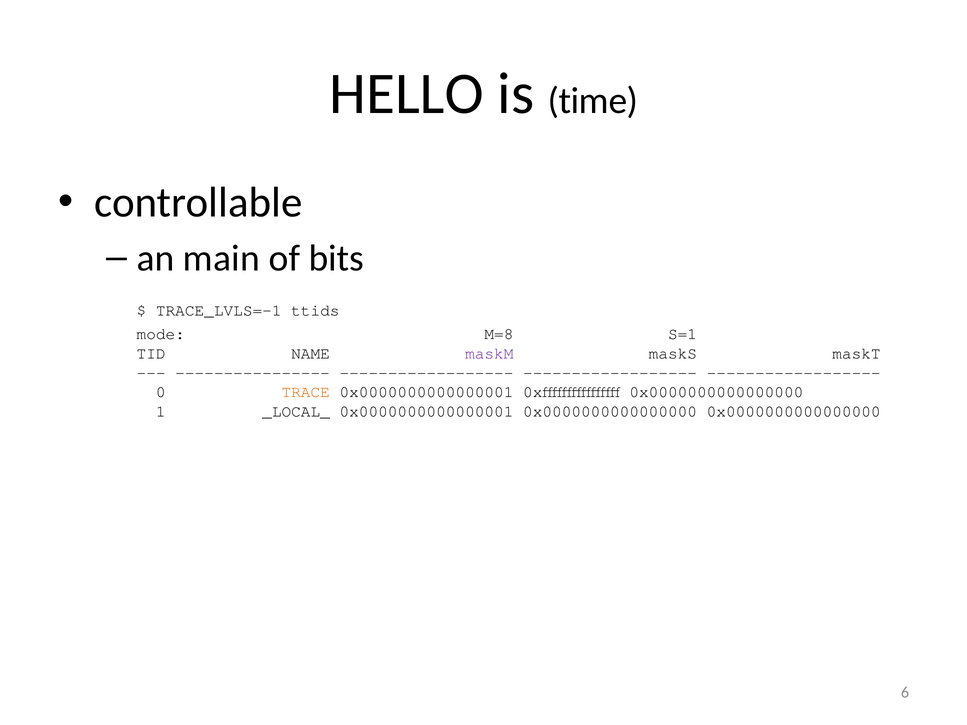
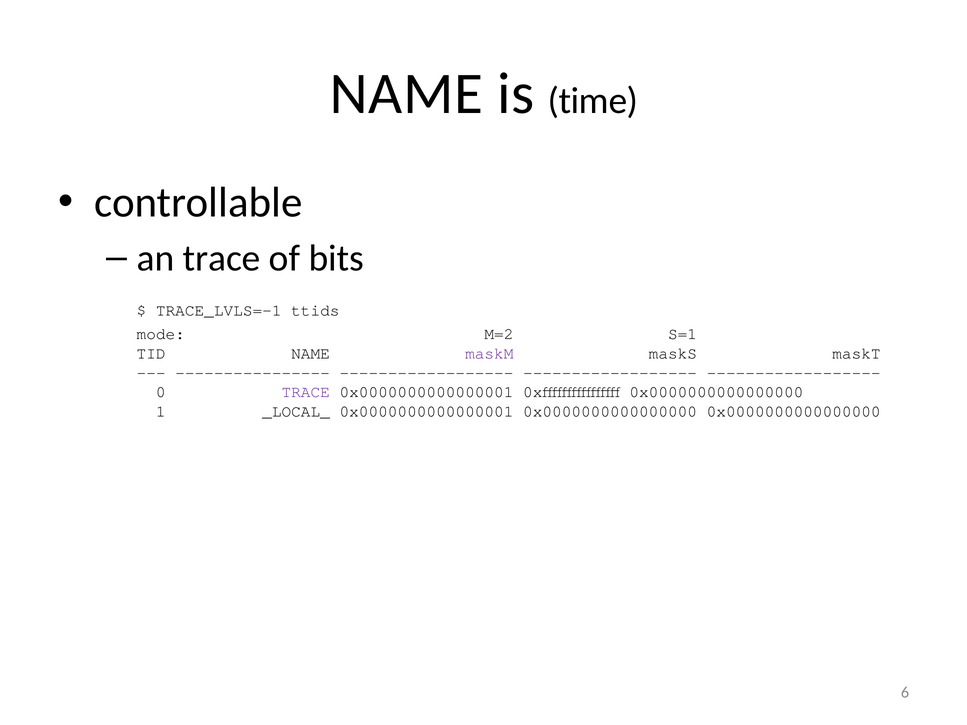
HELLO: HELLO -> NAME (406, 94)
main: main -> trace (222, 258)
M=8: M=8 -> M=2 (499, 334)
TRACE colour: orange -> purple (306, 392)
